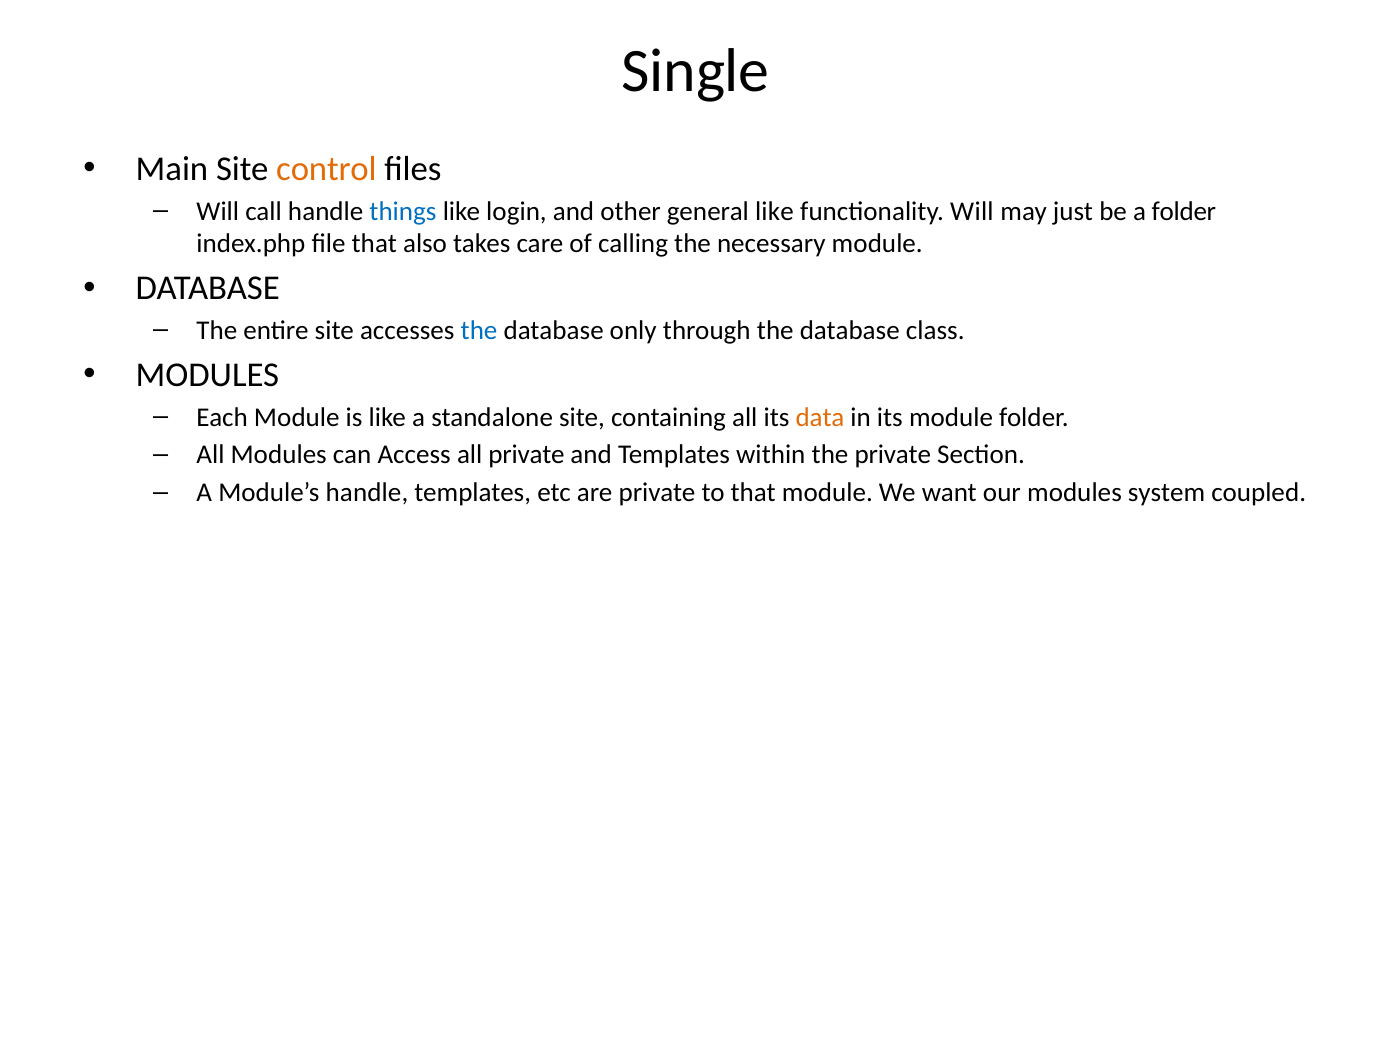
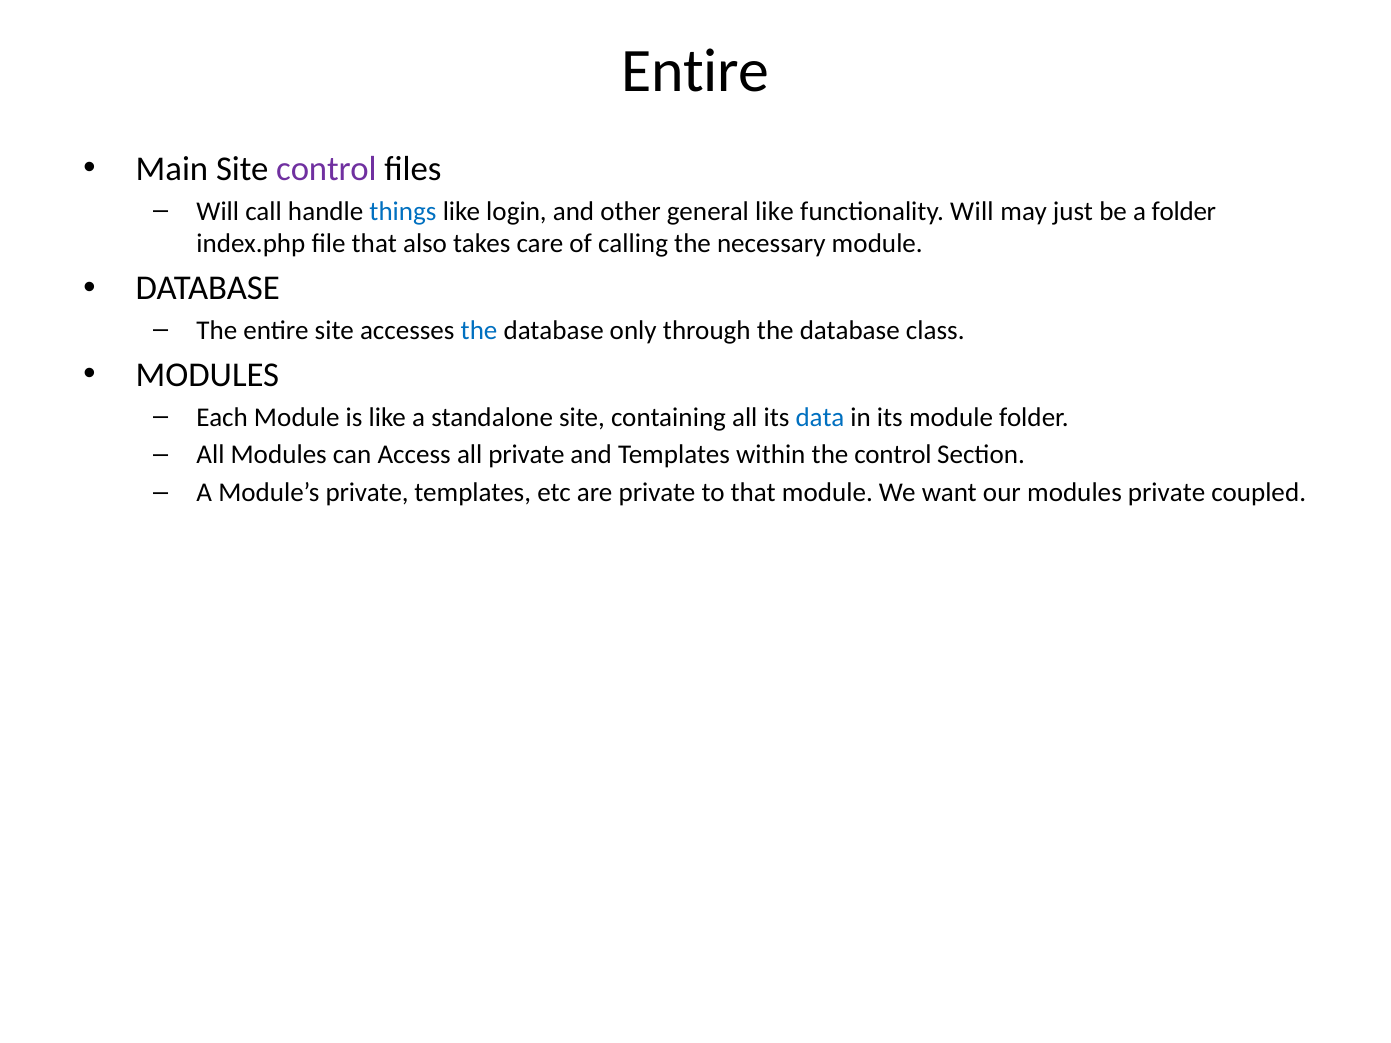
Single: Single -> Entire (696, 71)
control colour: orange -> purple (326, 169)
data colour: orange -> blue (820, 417)
the private: private -> control (893, 455)
Module’s handle: handle -> private (367, 493)
modules system: system -> private (1167, 493)
